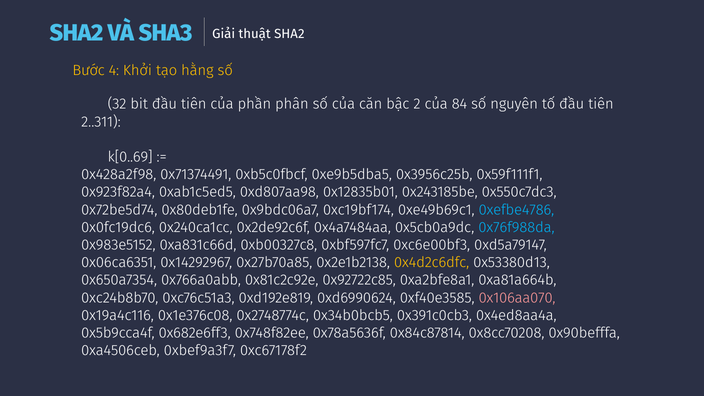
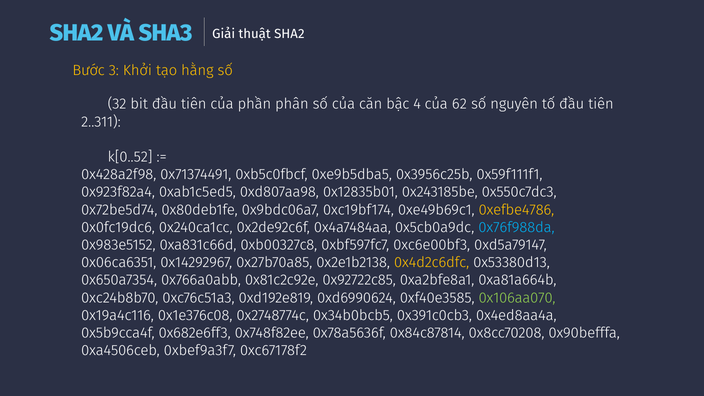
4: 4 -> 3 (114, 71)
2: 2 -> 4 (417, 104)
84: 84 -> 62 (459, 104)
k[0..69: k[0..69 -> k[0..52 (130, 157)
0xefbe4786 colour: light blue -> yellow (516, 210)
0x106aa070 colour: pink -> light green (517, 298)
